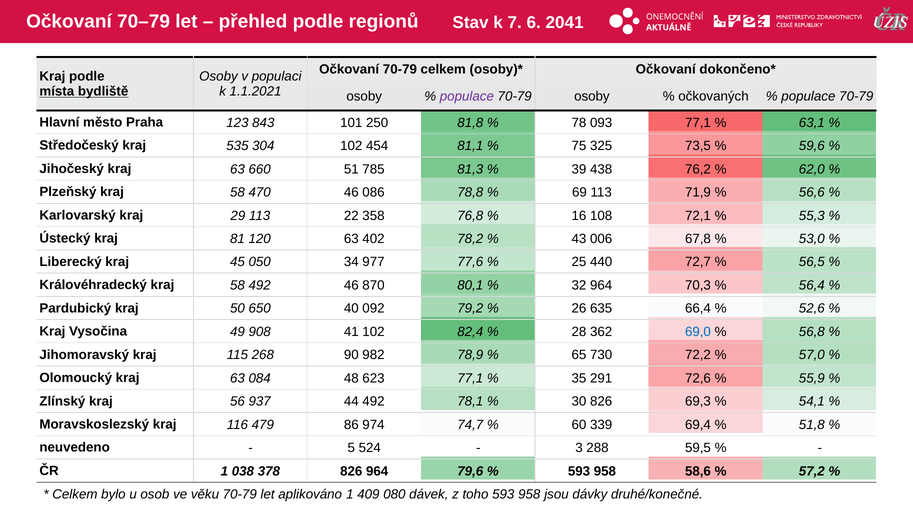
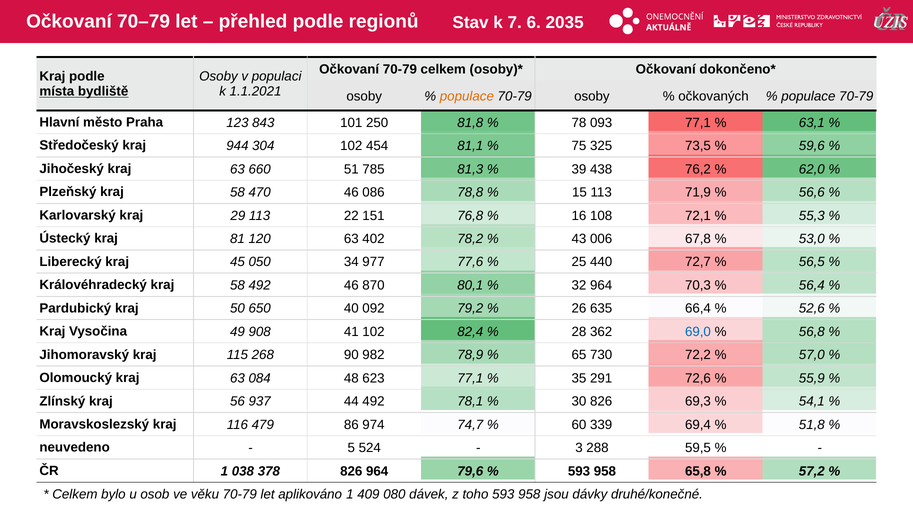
2041: 2041 -> 2035 (565, 23)
populace colour: purple -> orange (467, 96)
535: 535 -> 944 (237, 146)
69: 69 -> 15 (579, 192)
358: 358 -> 151 (373, 215)
58,6: 58,6 -> 65,8 (698, 471)
